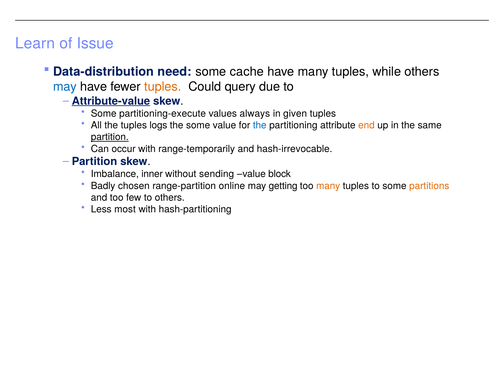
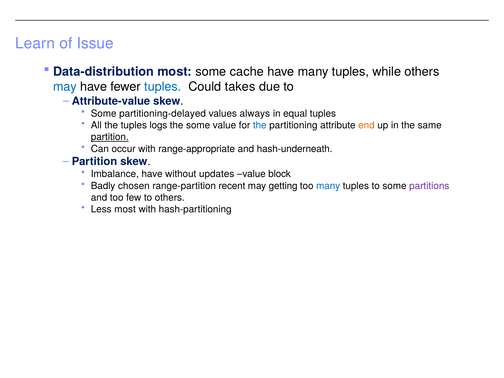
Data-distribution need: need -> most (175, 72)
tuples colour: orange -> blue (163, 87)
query: query -> takes (240, 87)
Attribute-value underline: present -> none (111, 101)
partitioning-execute: partitioning-execute -> partitioning-delayed (163, 114)
given: given -> equal (295, 114)
range-temporarily: range-temporarily -> range-appropriate (197, 149)
hash-irrevocable: hash-irrevocable -> hash-underneath (295, 149)
Imbalance inner: inner -> have (152, 174)
sending: sending -> updates (217, 174)
online: online -> recent (232, 186)
many colour: orange -> blue (328, 186)
partitions colour: orange -> purple (429, 186)
